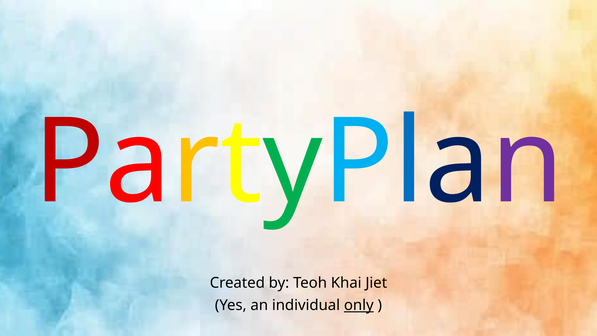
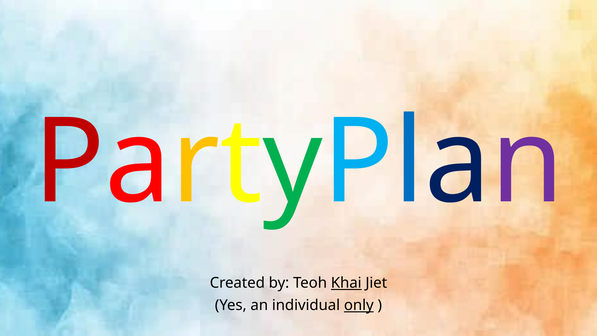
Khai underline: none -> present (346, 283)
